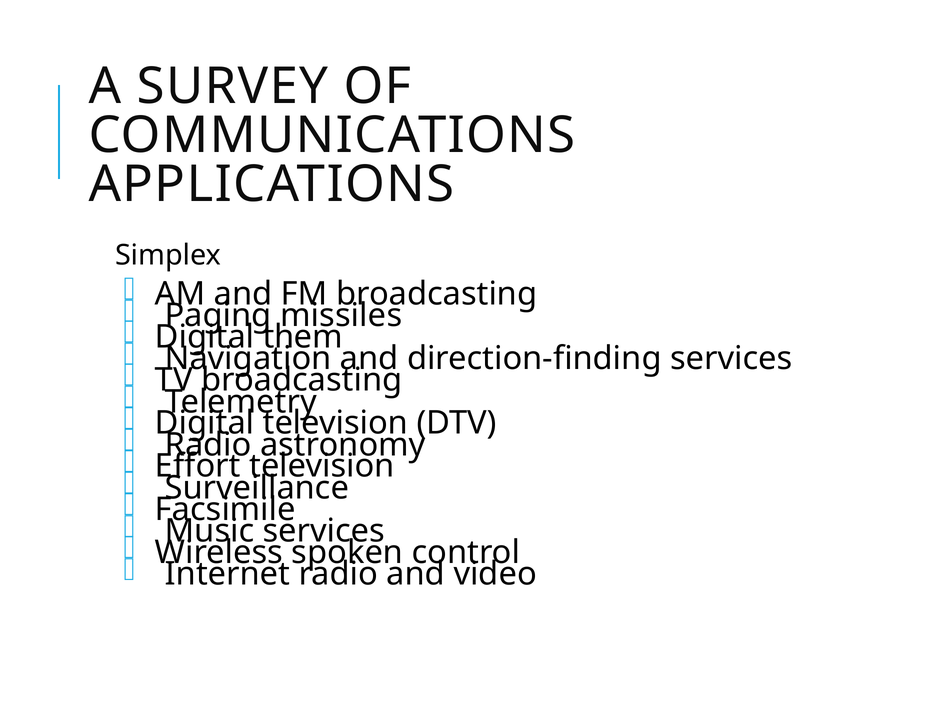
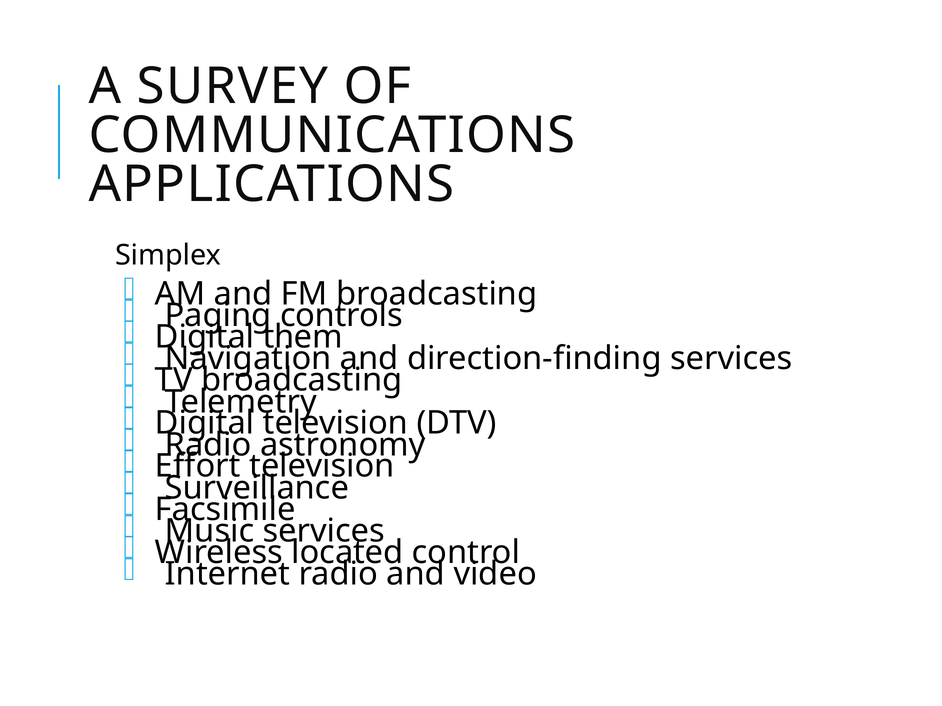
missiles: missiles -> controls (341, 316)
spoken: spoken -> located (347, 553)
